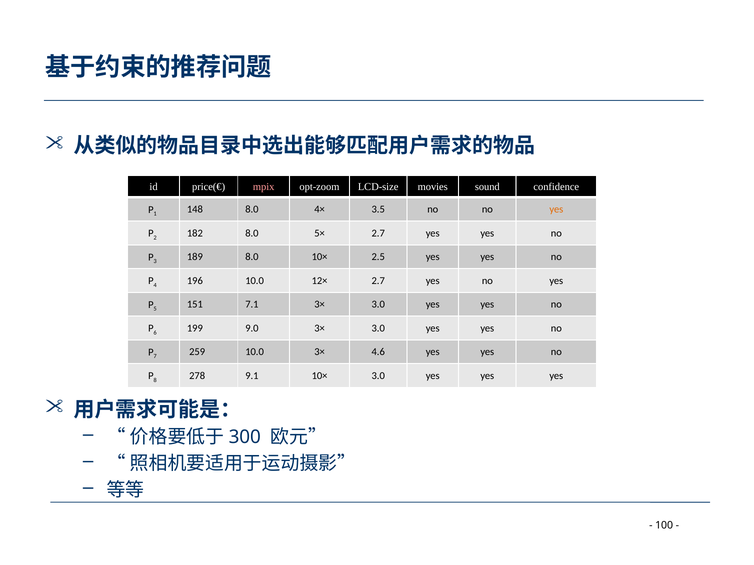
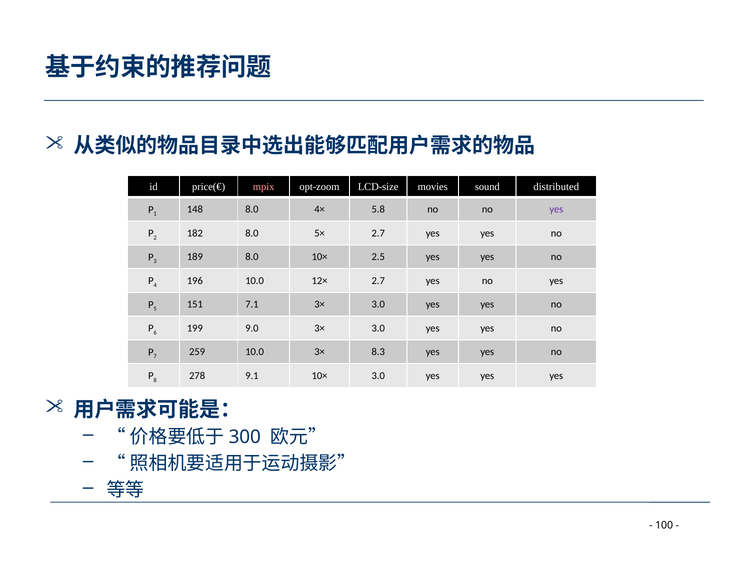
confidence: confidence -> distributed (556, 187)
3.5: 3.5 -> 5.8 (378, 210)
yes colour: orange -> purple (556, 210)
4.6: 4.6 -> 8.3 (378, 352)
